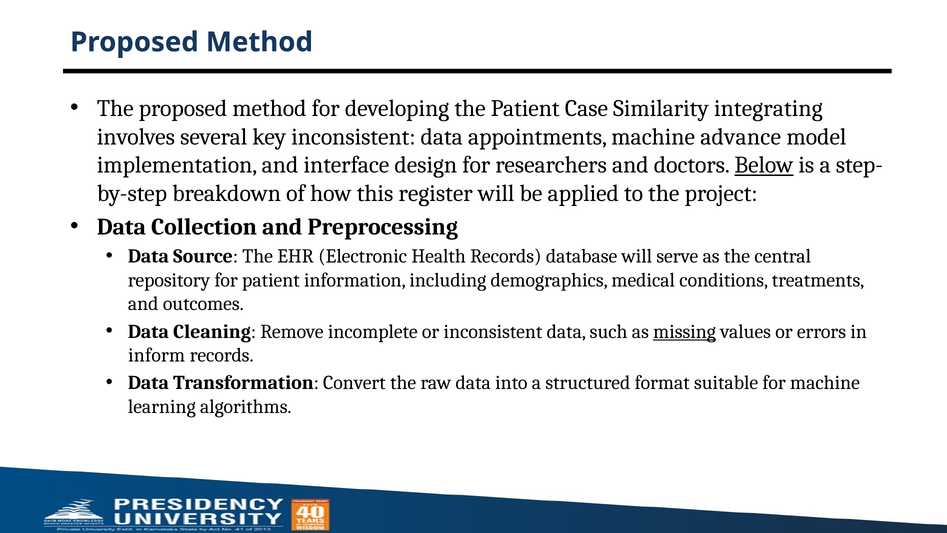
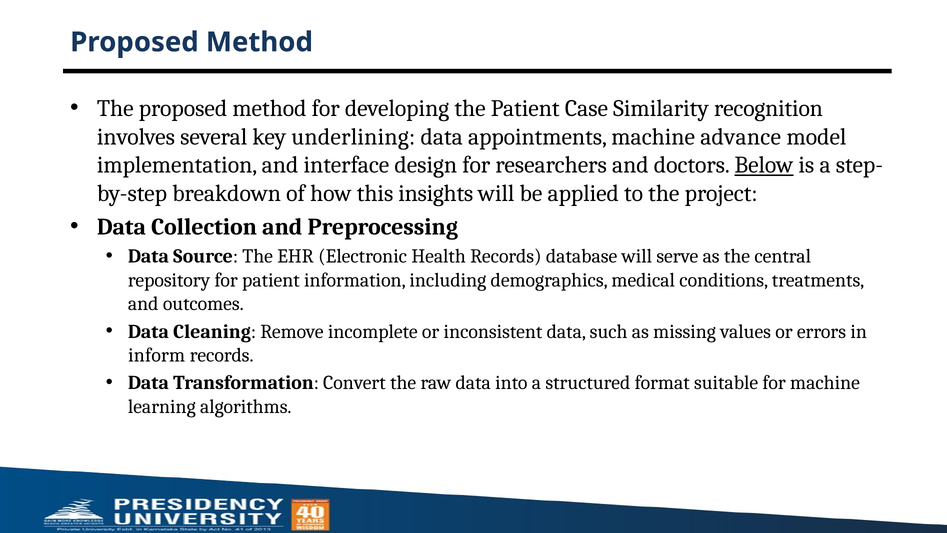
integrating: integrating -> recognition (768, 108)
key inconsistent: inconsistent -> underlining (353, 137)
register: register -> insights (436, 193)
missing underline: present -> none (685, 331)
